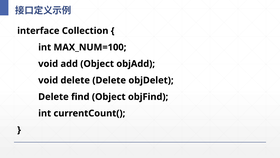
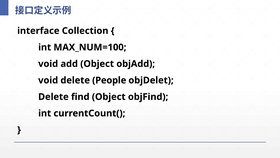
delete Delete: Delete -> People (109, 80)
